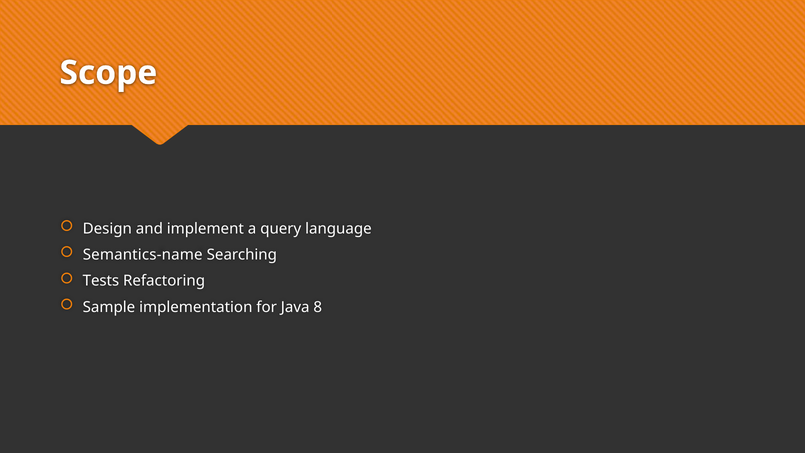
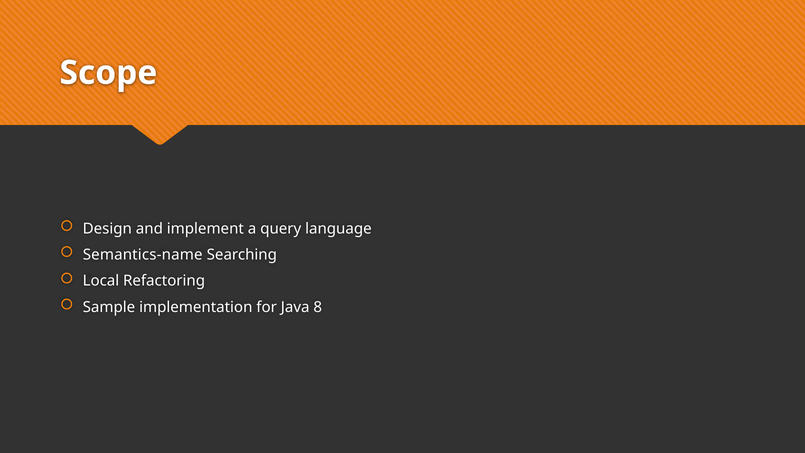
Tests: Tests -> Local (101, 281)
